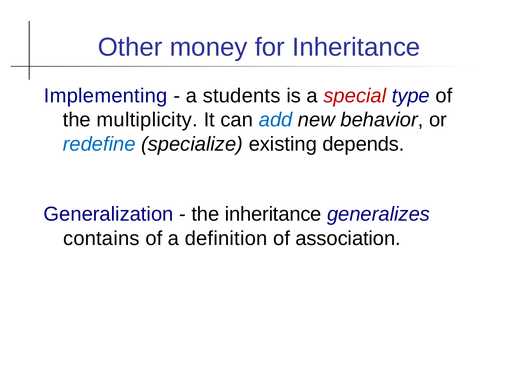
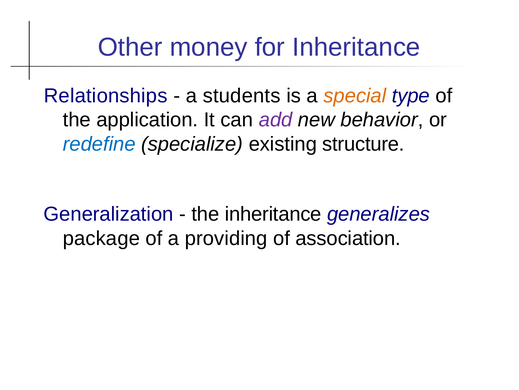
Implementing: Implementing -> Relationships (106, 96)
special colour: red -> orange (355, 96)
multiplicity: multiplicity -> application (147, 120)
add colour: blue -> purple (276, 120)
depends: depends -> structure (363, 144)
contains: contains -> package (101, 238)
definition: definition -> providing (226, 238)
